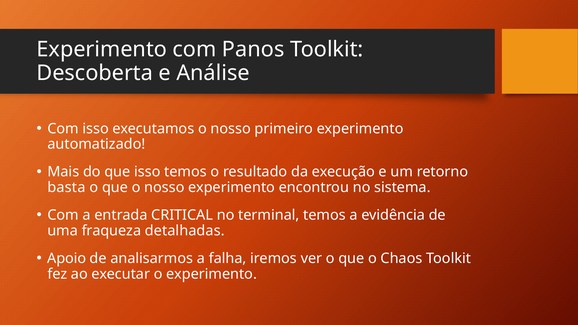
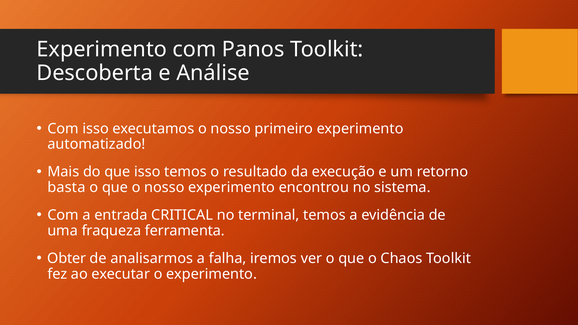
detalhadas: detalhadas -> ferramenta (185, 231)
Apoio: Apoio -> Obter (67, 258)
